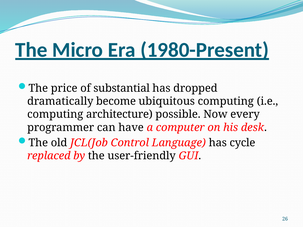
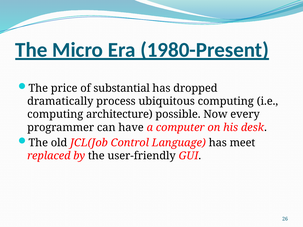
become: become -> process (116, 101)
cycle: cycle -> meet (242, 143)
